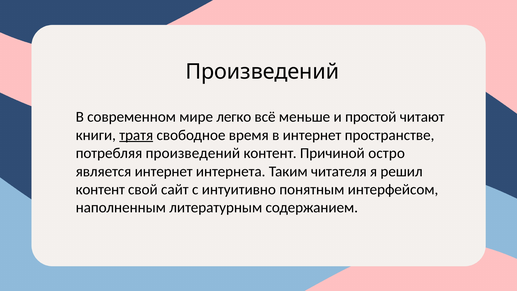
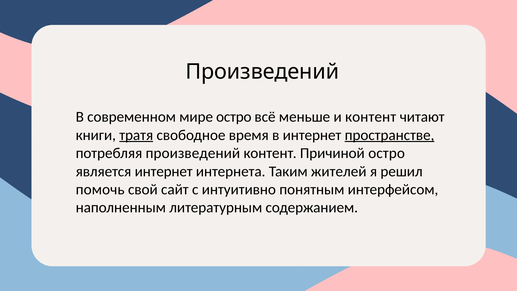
мире легко: легко -> остро (234, 117)
и простой: простой -> контент (371, 117)
пространстве underline: none -> present (390, 135)
читателя: читателя -> жителей (339, 171)
контент: контент -> помочь (100, 189)
